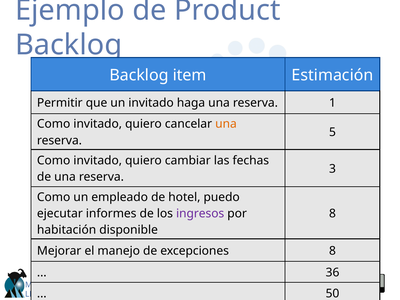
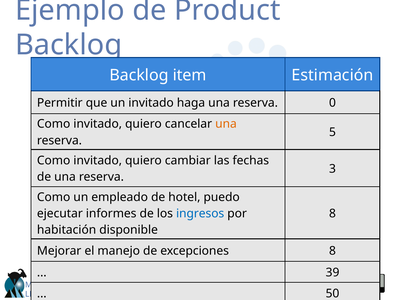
1: 1 -> 0 (332, 103)
ingresos colour: purple -> blue (200, 213)
36: 36 -> 39 (333, 272)
